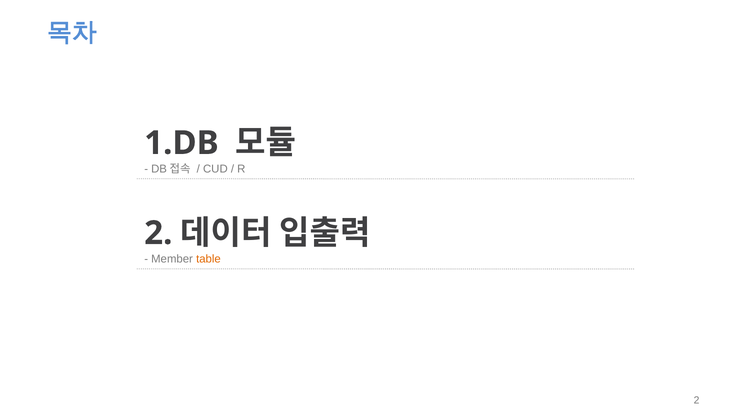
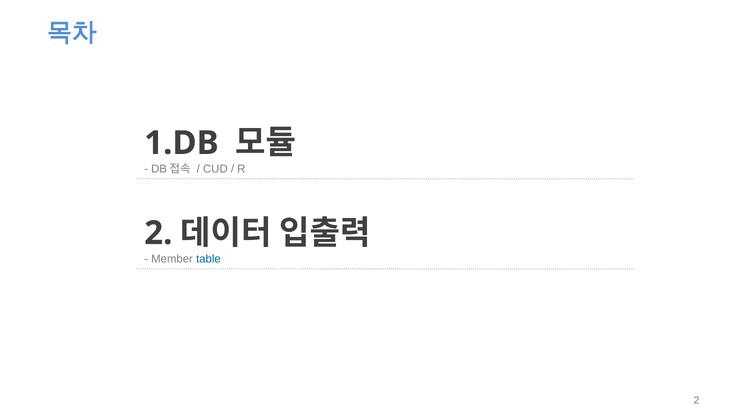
table colour: orange -> blue (208, 259)
